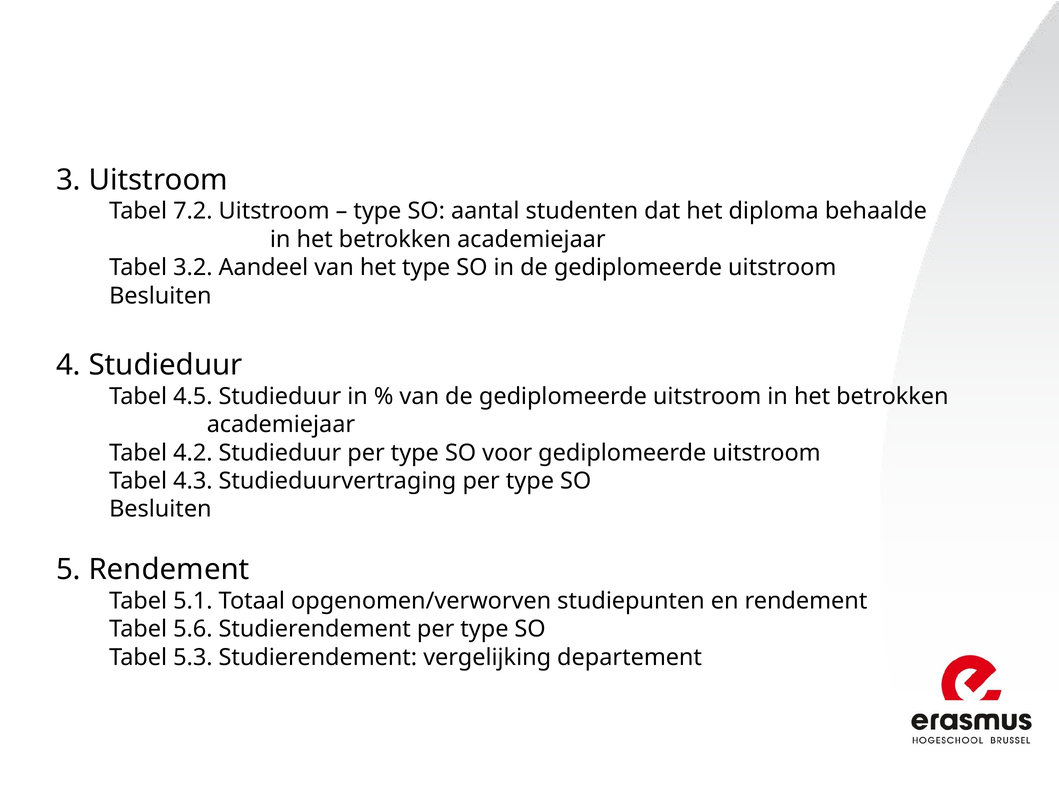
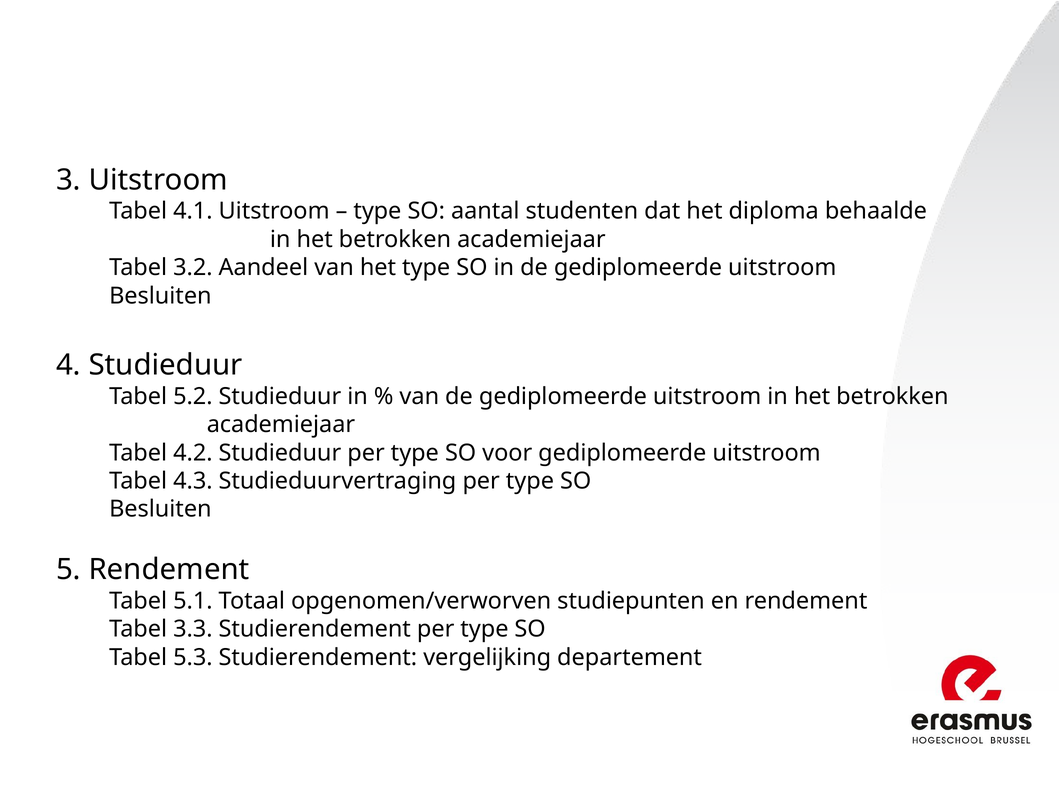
7.2: 7.2 -> 4.1 (193, 211)
4.5: 4.5 -> 5.2 (193, 396)
5.6: 5.6 -> 3.3 (193, 629)
